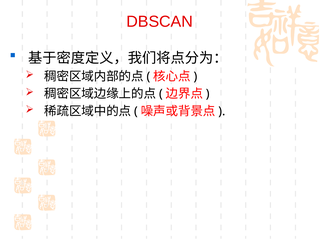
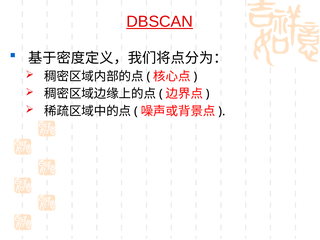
DBSCAN underline: none -> present (160, 22)
